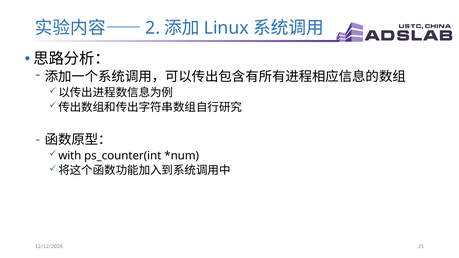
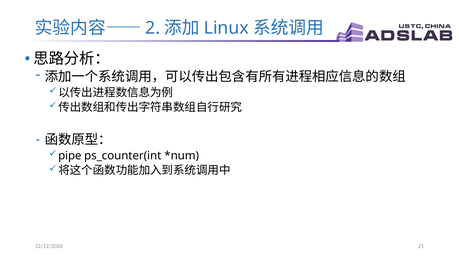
with: with -> pipe (70, 156)
